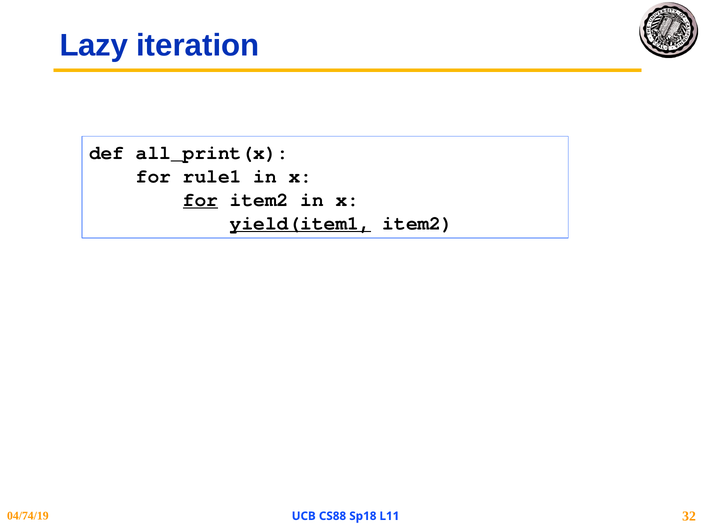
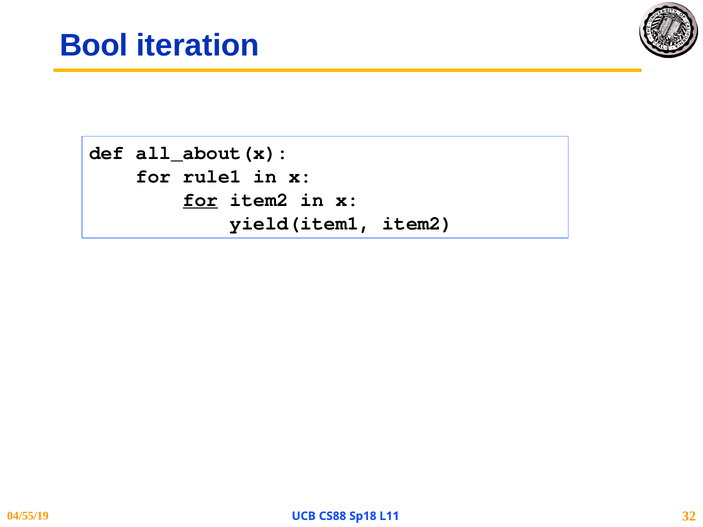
Lazy: Lazy -> Bool (94, 46)
all_print(x: all_print(x -> all_about(x (212, 153)
yield(item1 underline: present -> none (300, 223)
04/74/19: 04/74/19 -> 04/55/19 (28, 516)
